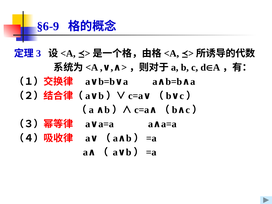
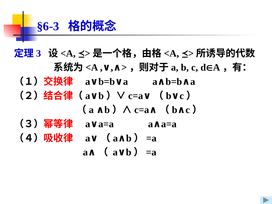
§6-9: §6-9 -> §6-3 (48, 26)
